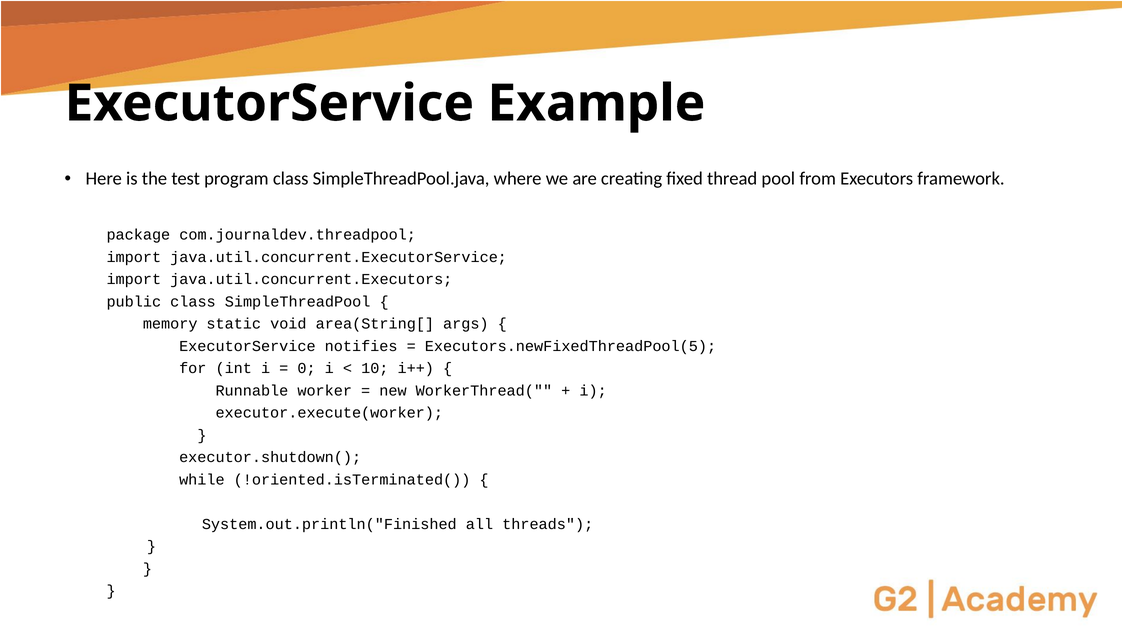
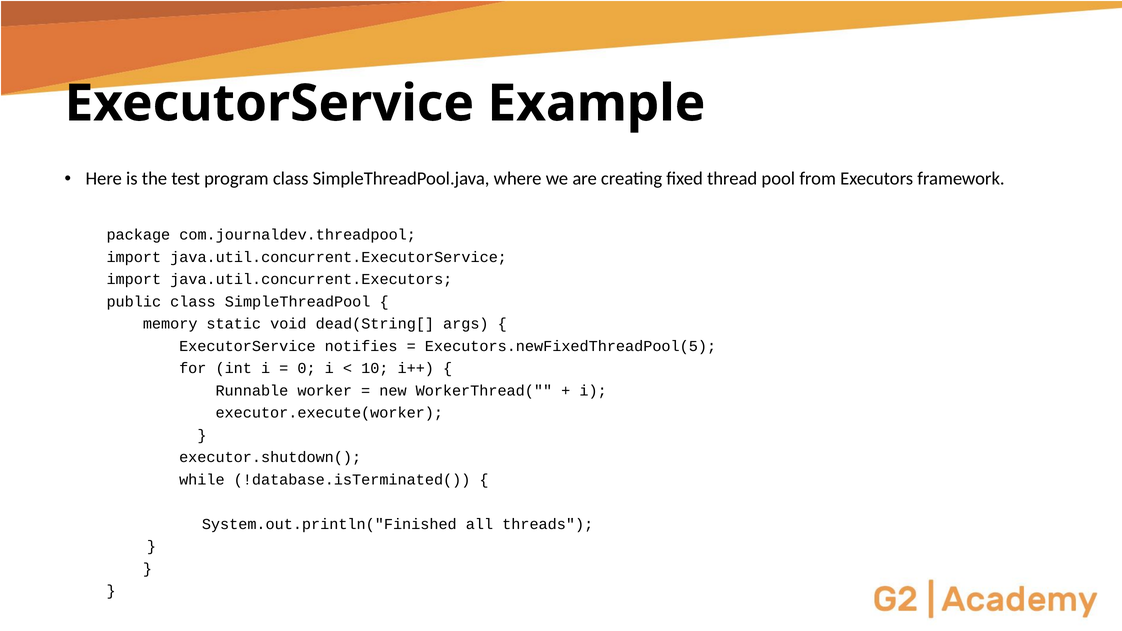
area(String[: area(String[ -> dead(String[ (375, 324)
!oriented.isTerminated(: !oriented.isTerminated( -> !database.isTerminated( (352, 480)
